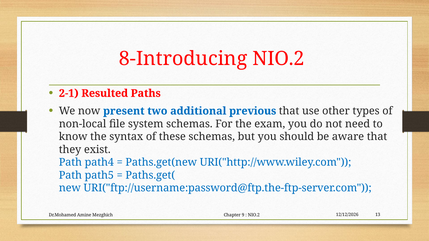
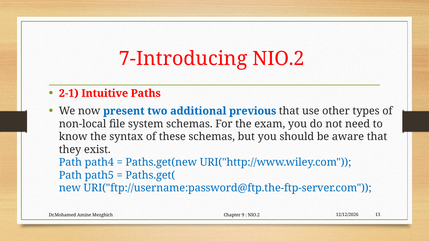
8-Introducing: 8-Introducing -> 7-Introducing (183, 59)
Resulted: Resulted -> Intuitive (105, 93)
